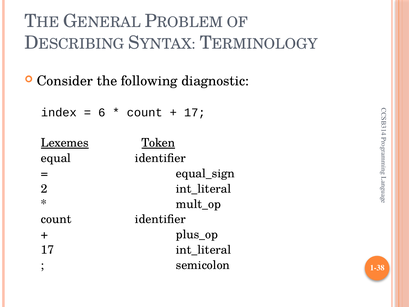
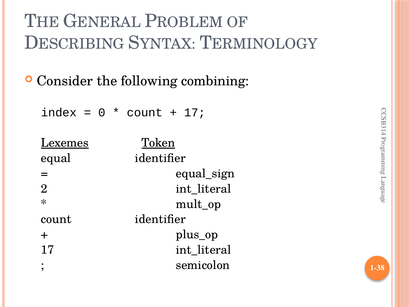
diagnostic: diagnostic -> combining (215, 81)
6: 6 -> 0 (102, 112)
